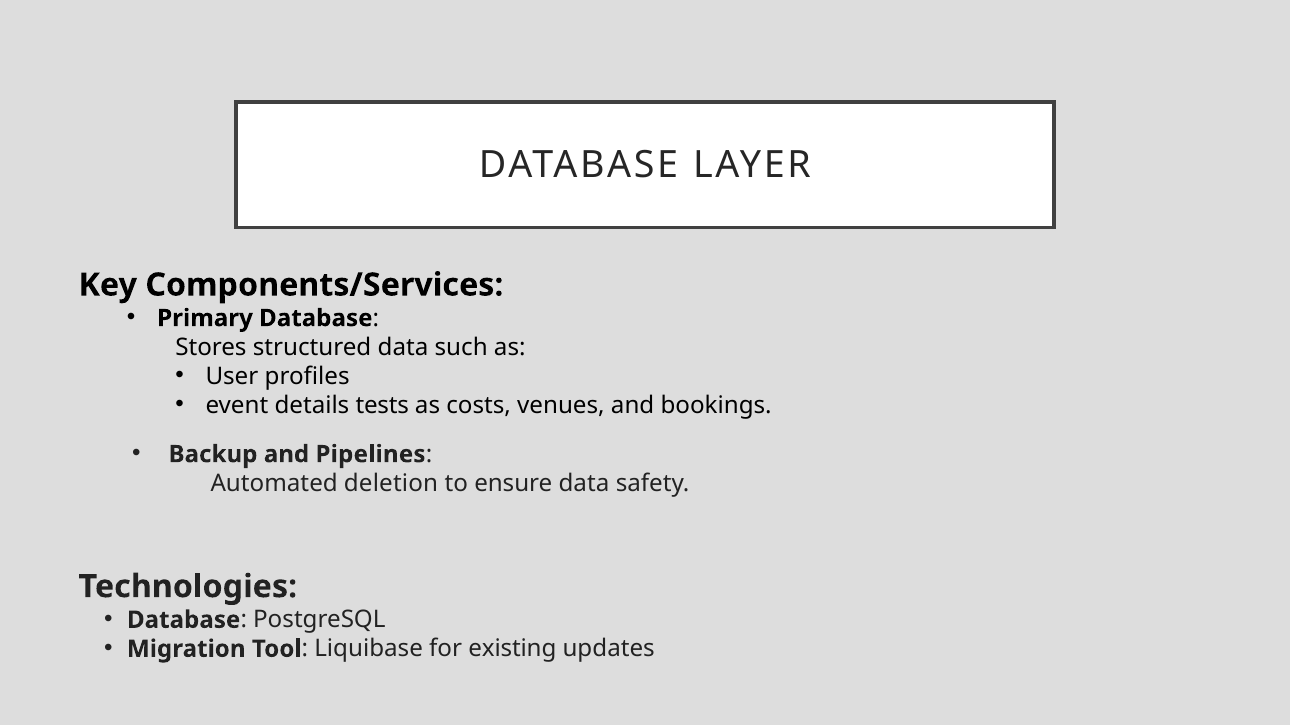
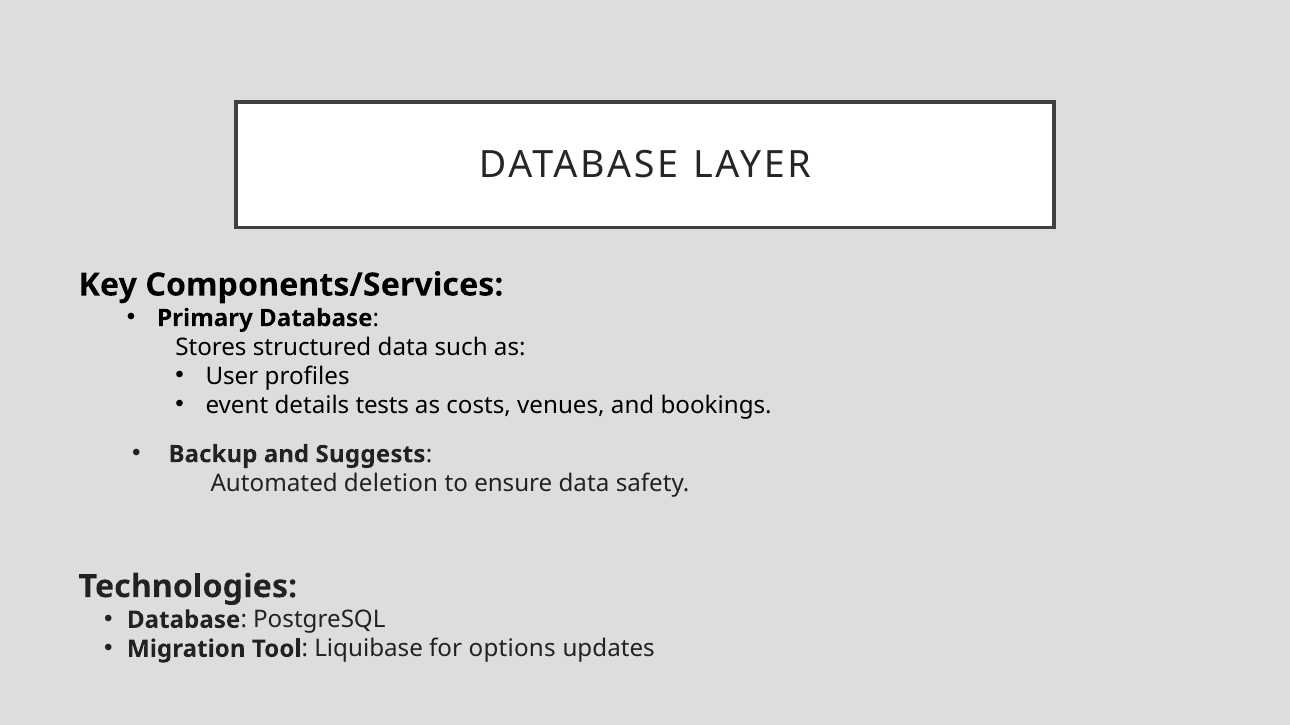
Pipelines: Pipelines -> Suggests (370, 455)
existing: existing -> options (512, 649)
